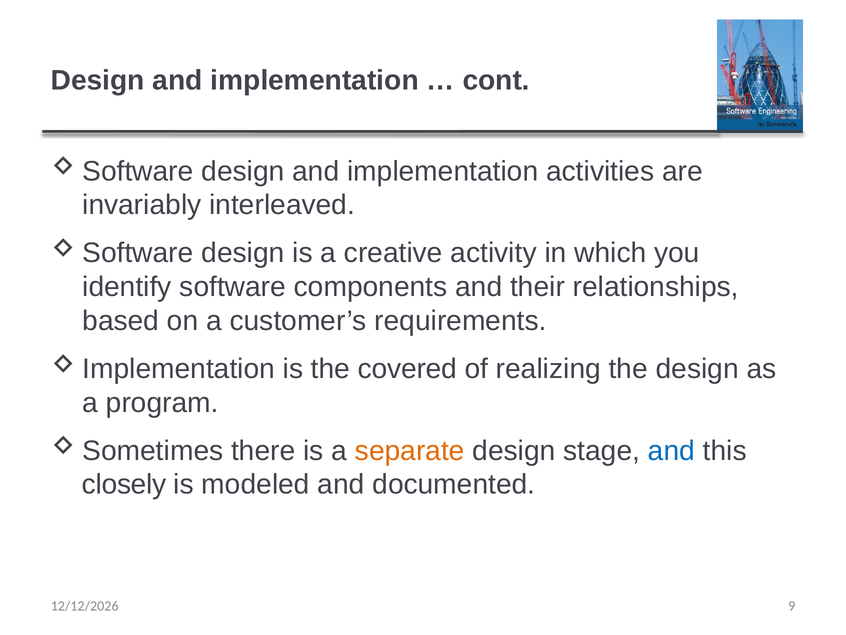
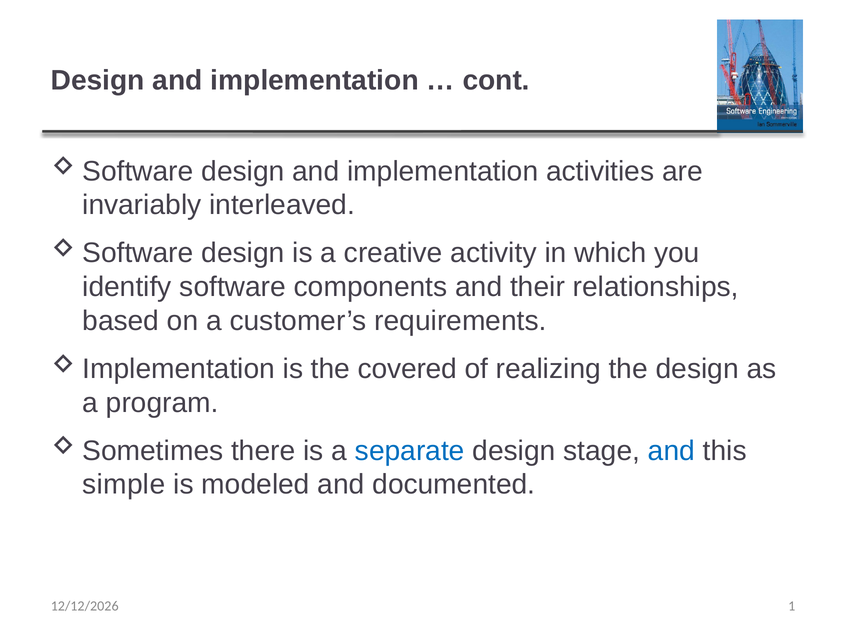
separate colour: orange -> blue (410, 450)
closely: closely -> simple (124, 484)
9: 9 -> 1 (792, 606)
